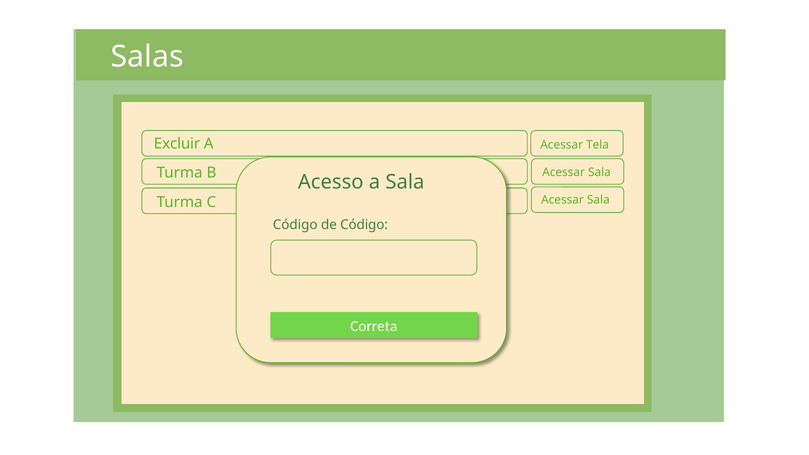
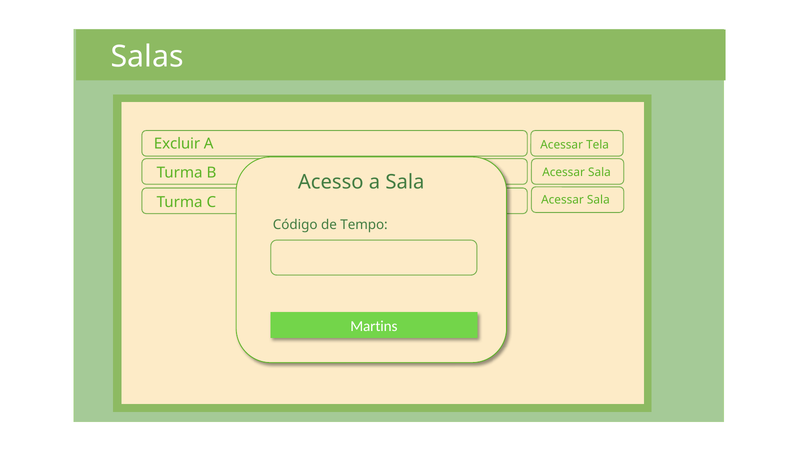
de Código: Código -> Tempo (364, 225)
Correta: Correta -> Martins (374, 326)
